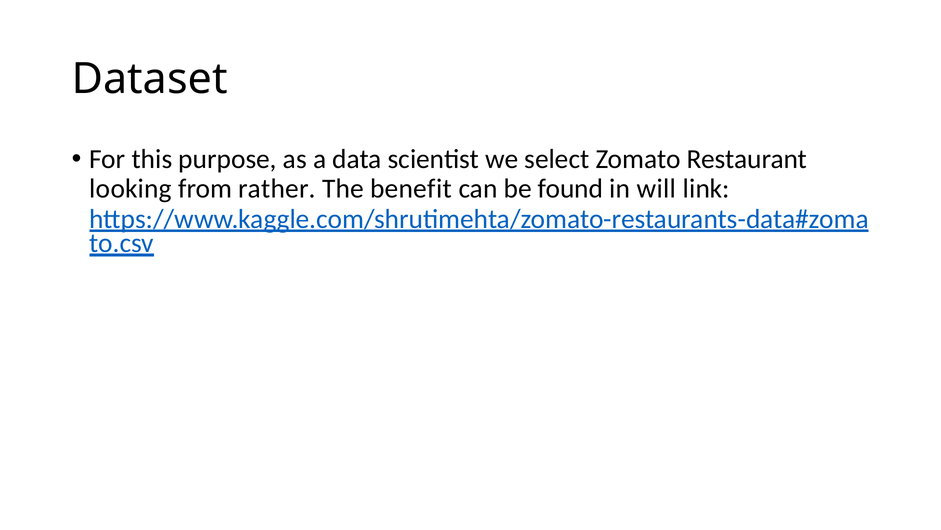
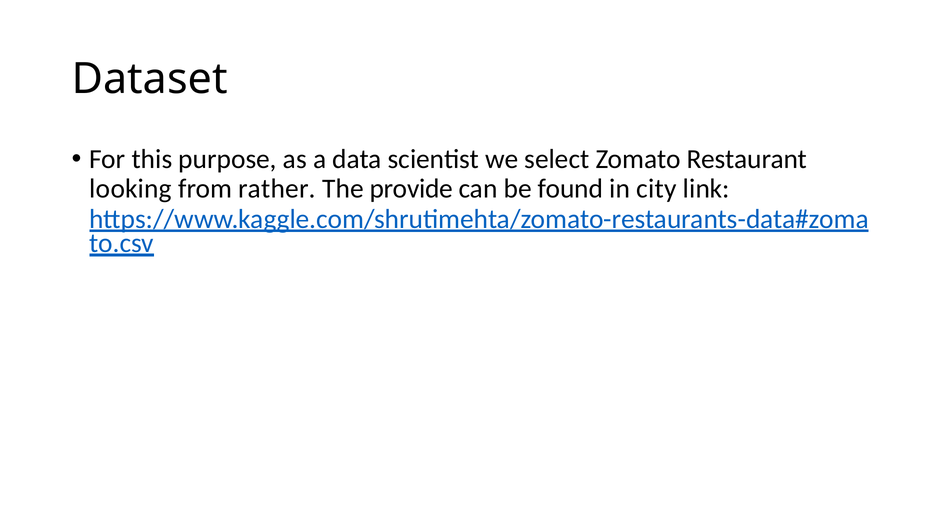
benefit: benefit -> provide (411, 189)
will: will -> city (656, 189)
